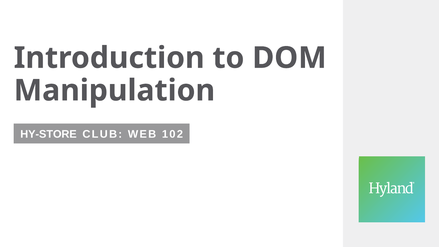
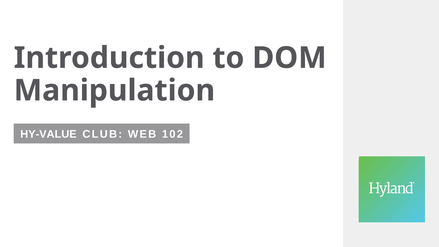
HY-STORE: HY-STORE -> HY-VALUE (48, 134)
